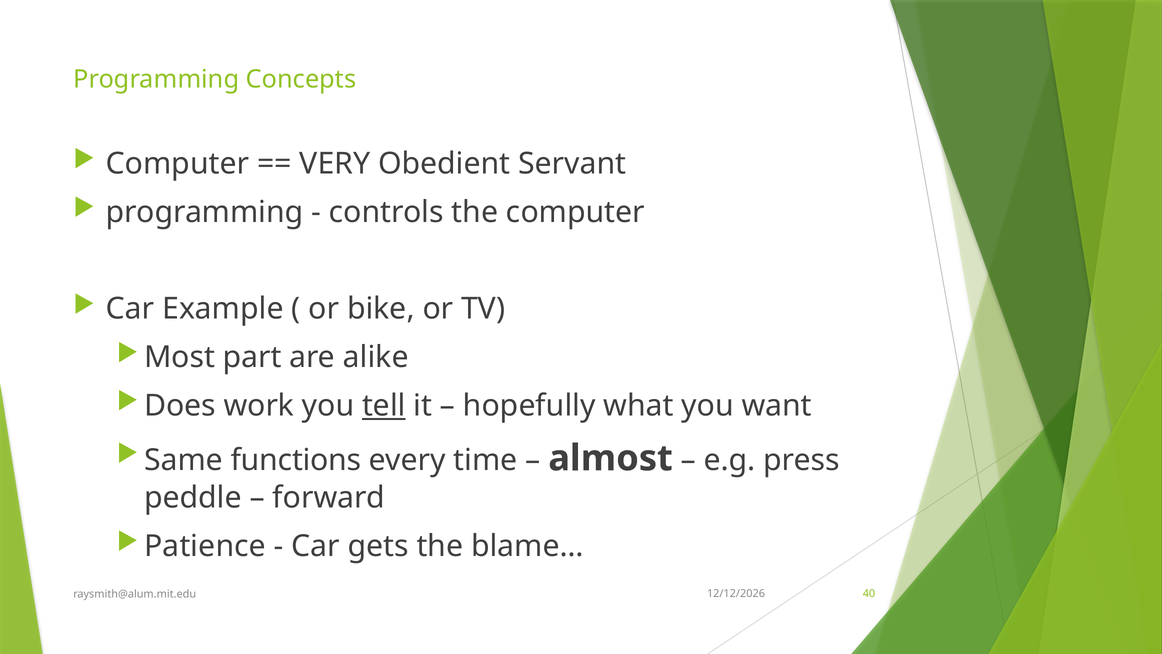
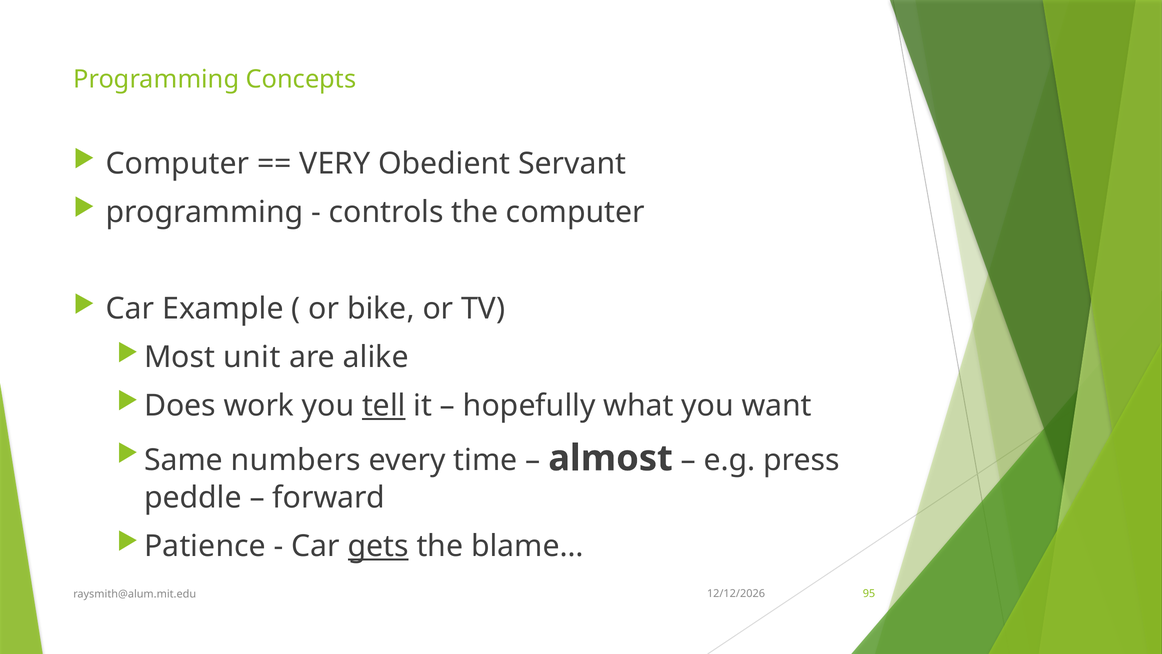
part: part -> unit (252, 357)
functions: functions -> numbers (296, 460)
gets underline: none -> present (378, 546)
40: 40 -> 95 (869, 593)
